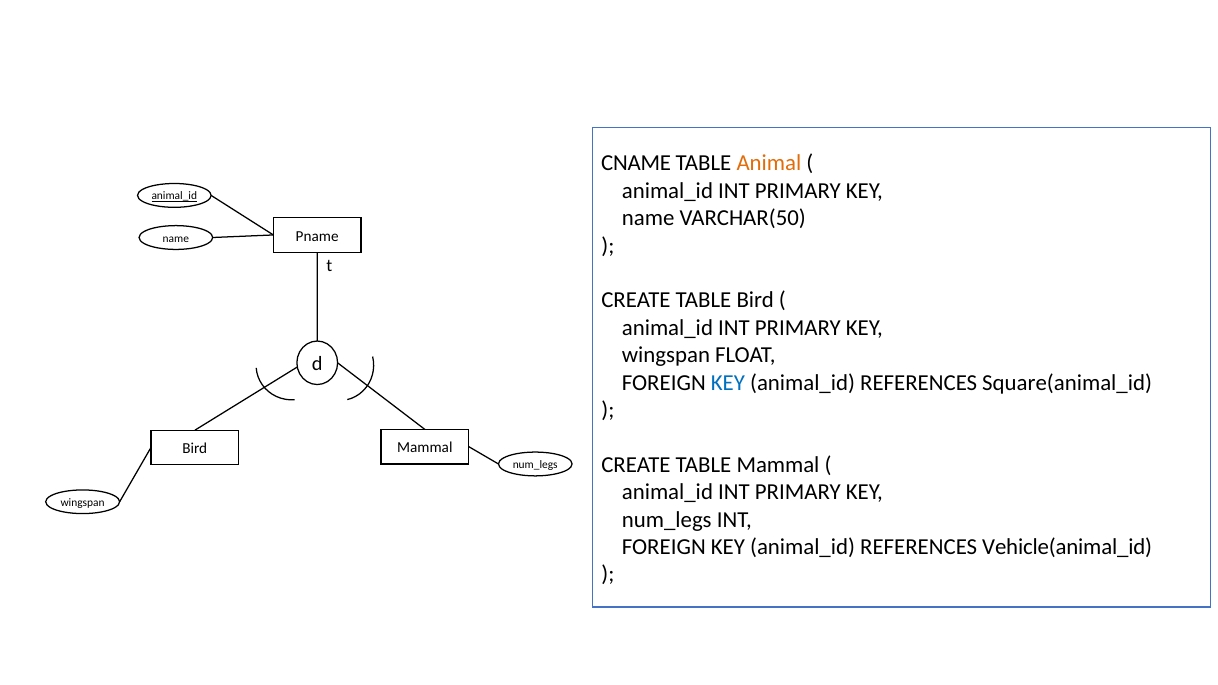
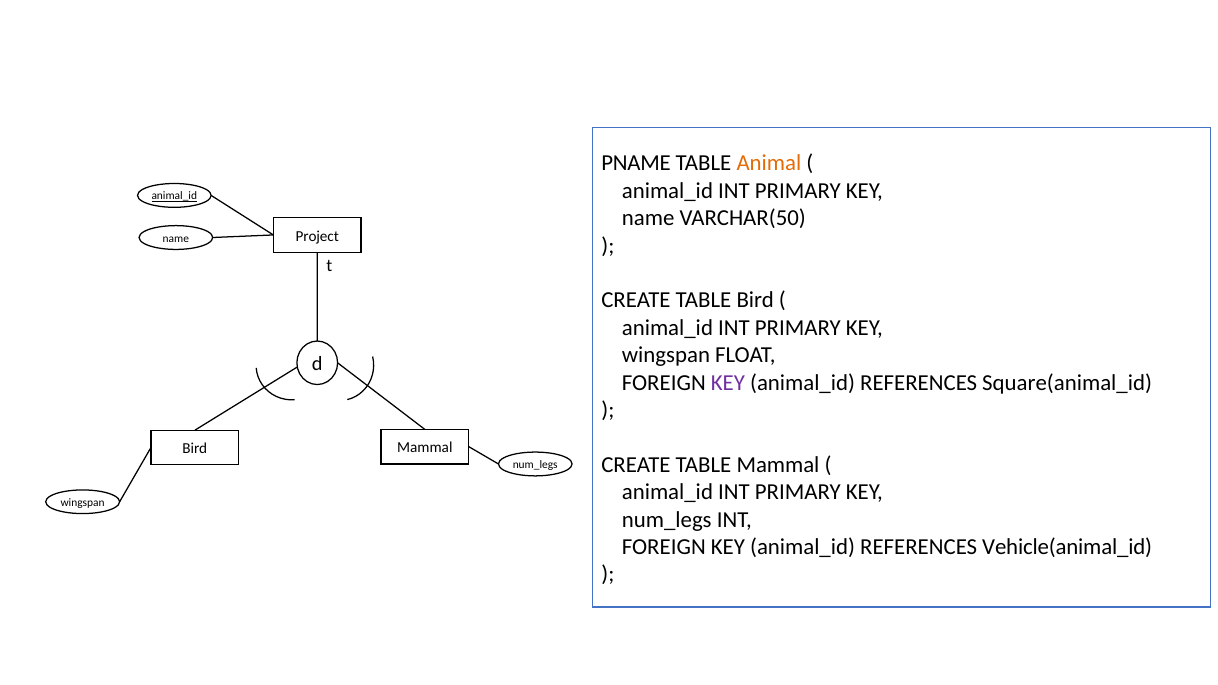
CNAME: CNAME -> PNAME (636, 163)
Pname: Pname -> Project (317, 236)
KEY colour: blue -> purple (728, 383)
